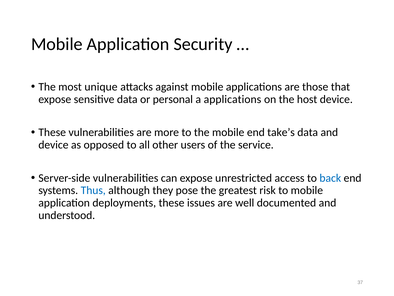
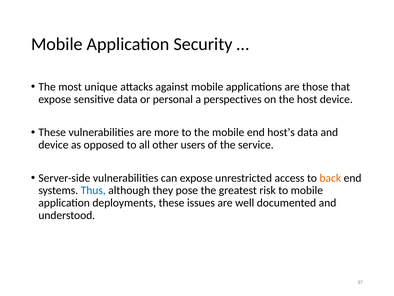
a applications: applications -> perspectives (233, 99)
take’s: take’s -> host’s (281, 132)
back colour: blue -> orange (330, 178)
